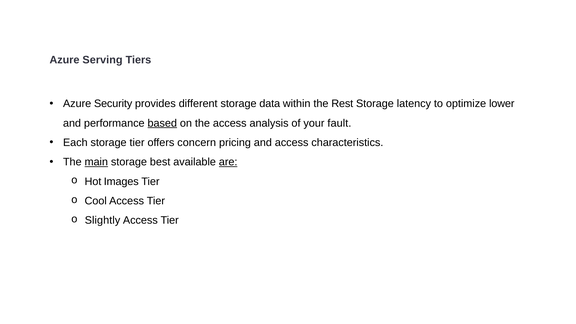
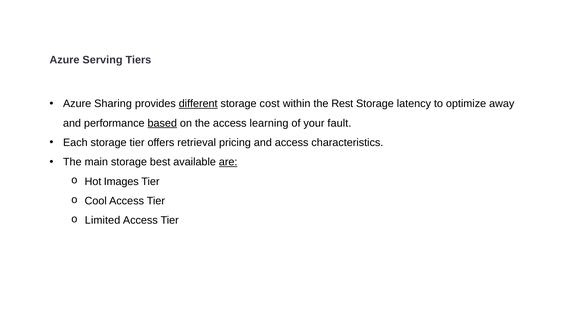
Security: Security -> Sharing (113, 104)
different underline: none -> present (198, 104)
data: data -> cost (270, 104)
lower: lower -> away (502, 104)
analysis: analysis -> learning (269, 123)
concern: concern -> retrieval (197, 143)
main underline: present -> none (96, 162)
Slightly: Slightly -> Limited (103, 220)
